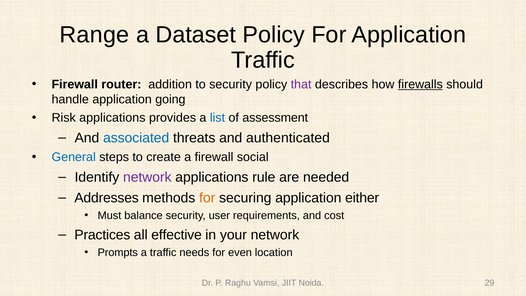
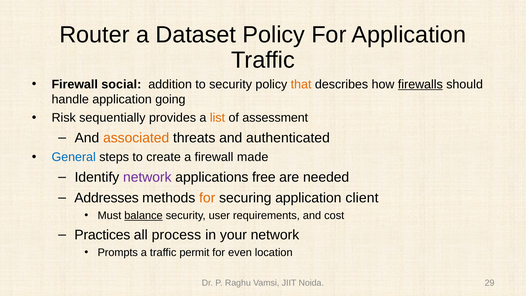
Range: Range -> Router (94, 35)
router: router -> social (121, 84)
that colour: purple -> orange (301, 84)
Risk applications: applications -> sequentially (112, 118)
list colour: blue -> orange (217, 118)
associated colour: blue -> orange (136, 138)
social: social -> made (253, 157)
rule: rule -> free (264, 177)
either: either -> client (362, 198)
balance underline: none -> present (143, 216)
effective: effective -> process (176, 235)
needs: needs -> permit (194, 253)
